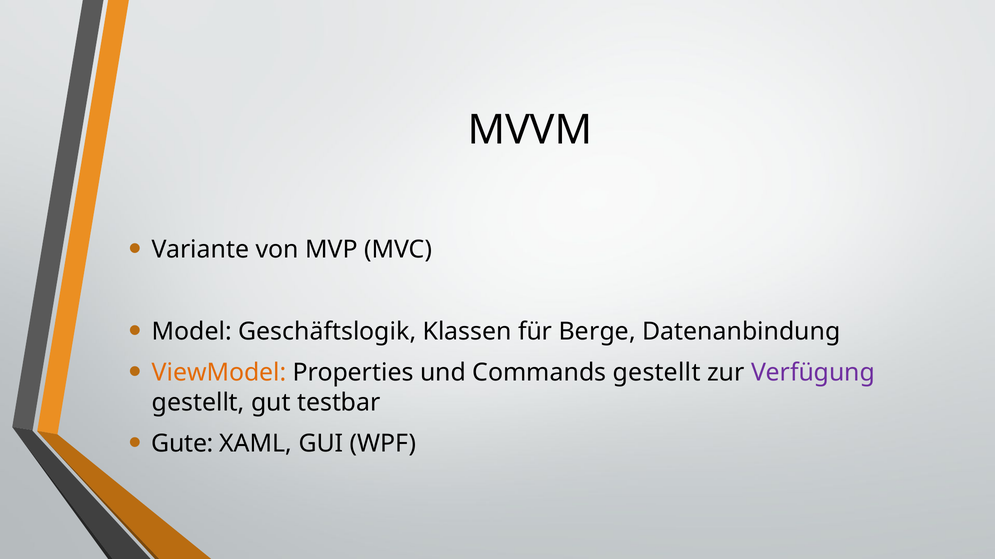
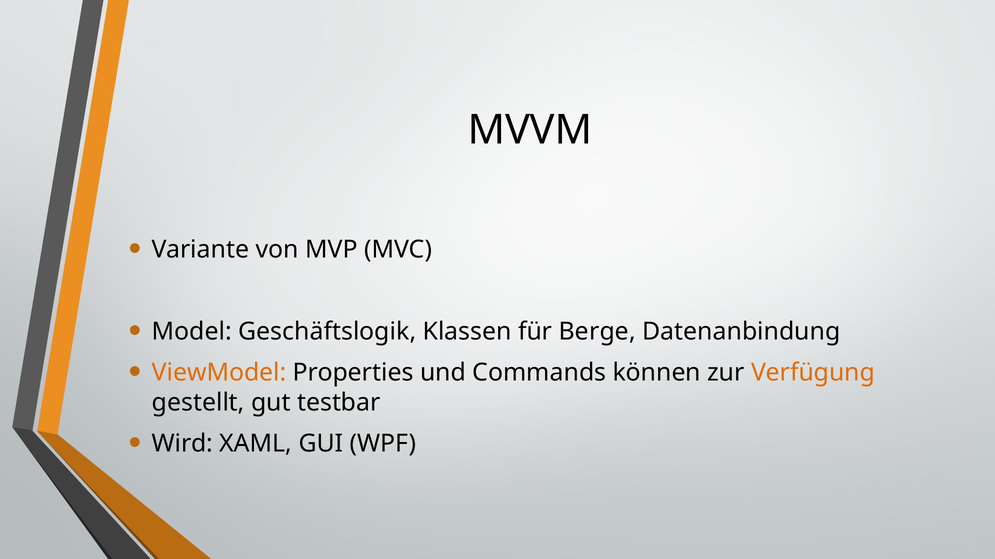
Commands gestellt: gestellt -> können (657, 373)
Verfügung colour: purple -> orange (813, 373)
Gute: Gute -> Wird (183, 444)
